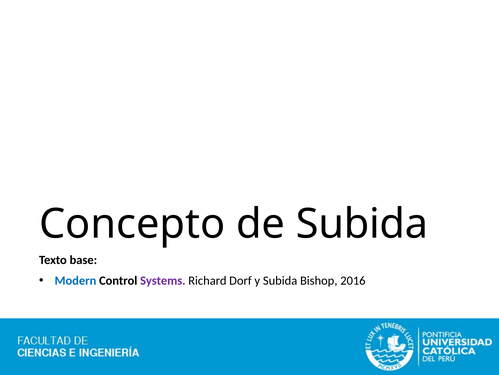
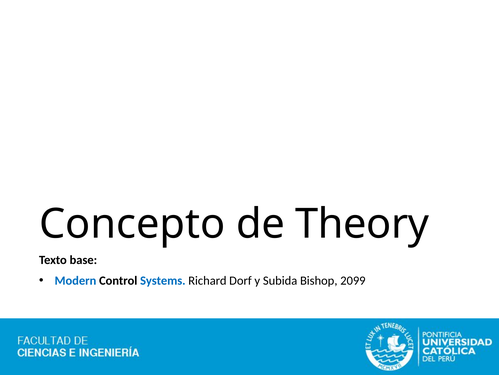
de Subida: Subida -> Theory (362, 224)
Systems colour: purple -> blue (163, 280)
2016: 2016 -> 2099 (353, 280)
